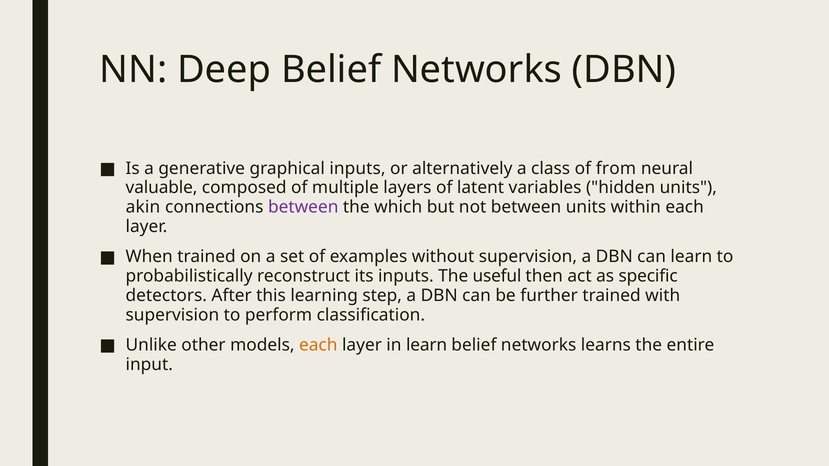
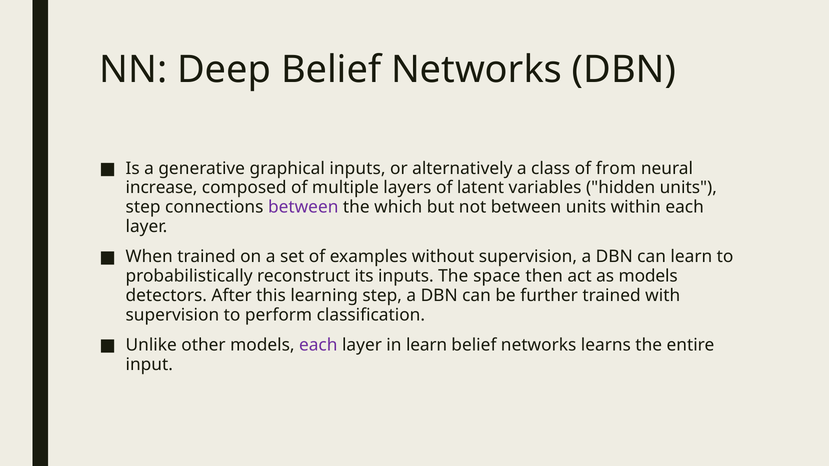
valuable: valuable -> increase (162, 188)
akin: akin -> step (143, 207)
useful: useful -> space (497, 276)
as specific: specific -> models (648, 276)
each colour: orange -> purple (318, 345)
